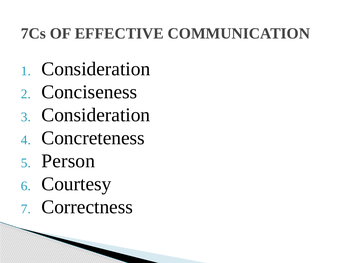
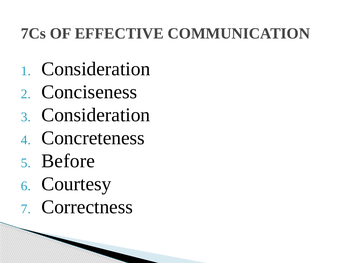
Person: Person -> Before (68, 161)
